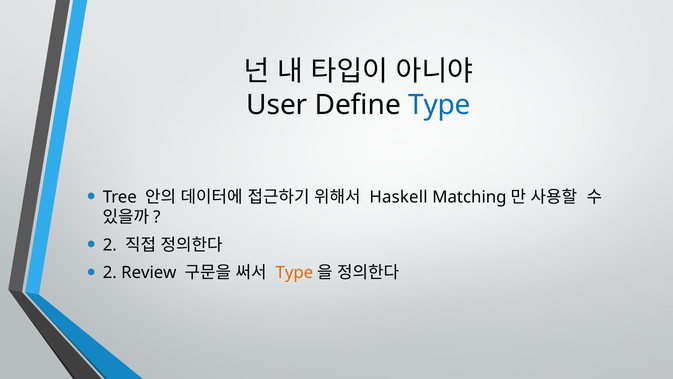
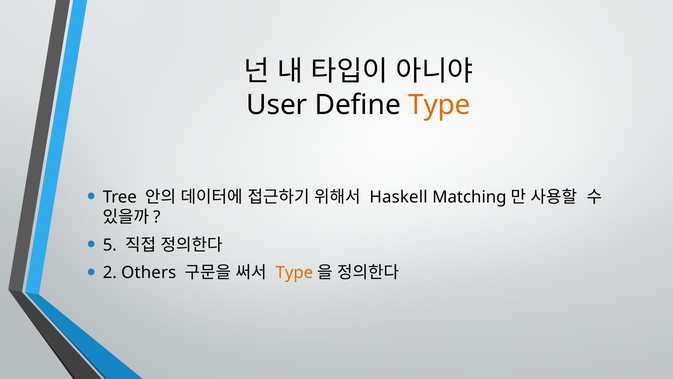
Type colour: blue -> orange (439, 105)
2: 2 -> 5 (110, 245)
Review: Review -> Others (149, 272)
